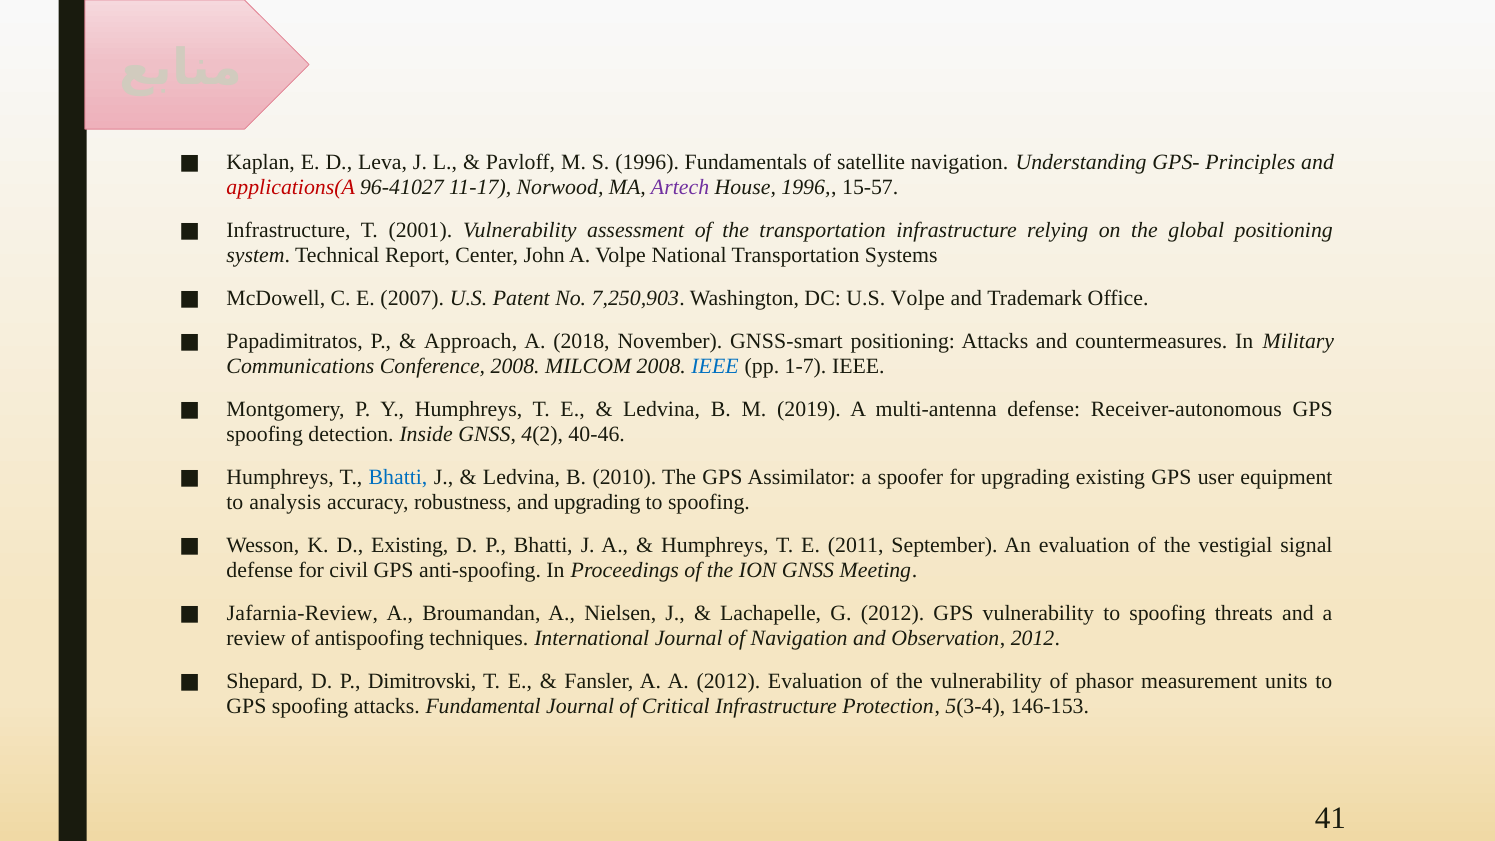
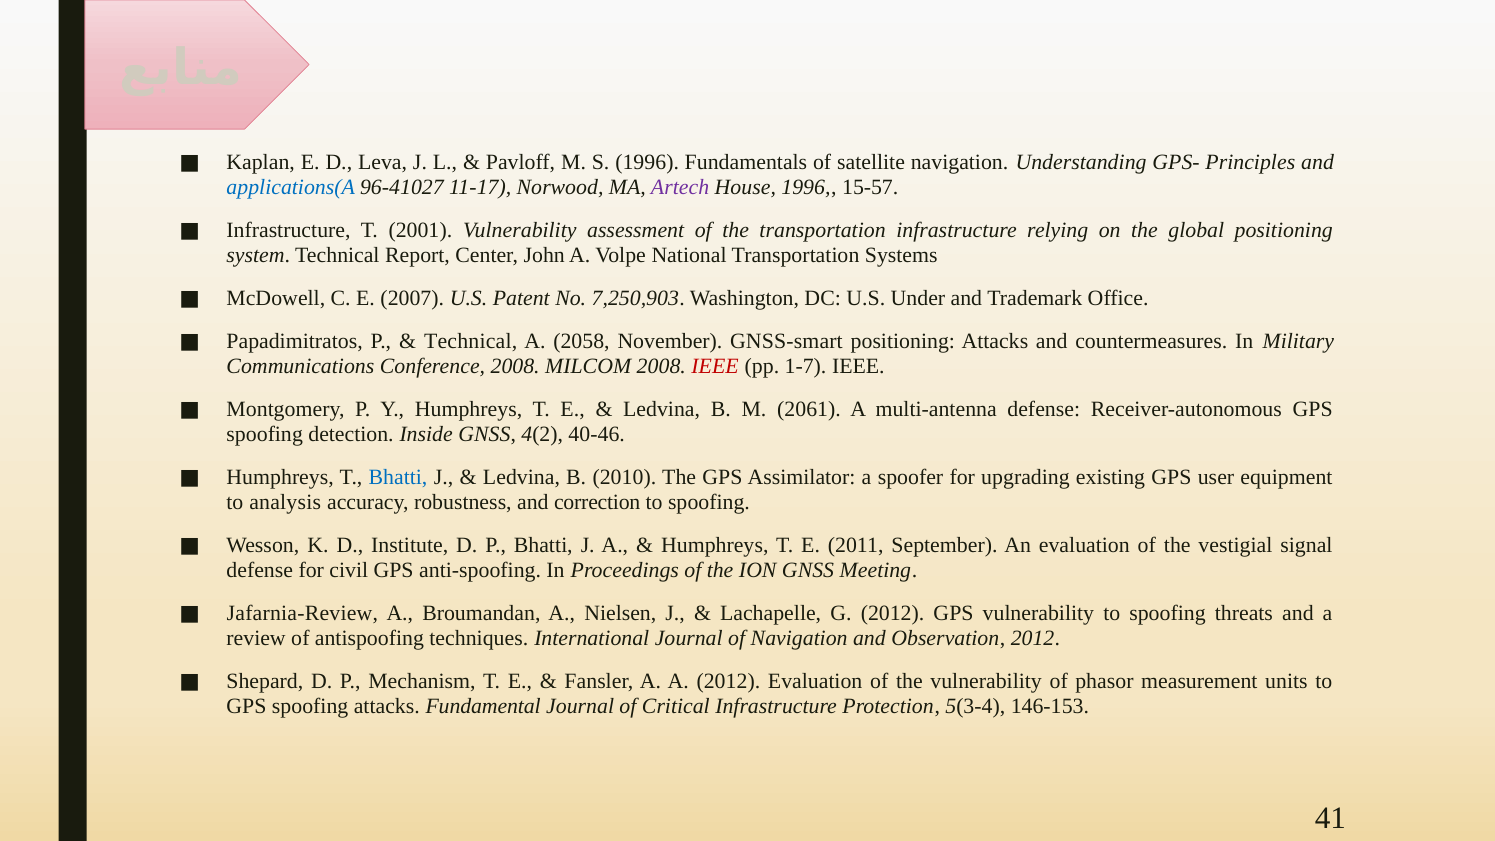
applications(A colour: red -> blue (291, 187)
U.S Volpe: Volpe -> Under (918, 298)
Approach: Approach -> Technical (471, 342)
2018: 2018 -> 2058 (581, 342)
IEEE colour: blue -> red (715, 366)
2019: 2019 -> 2061 (809, 410)
and upgrading: upgrading -> correction (597, 502)
D Existing: Existing -> Institute (410, 545)
Dimitrovski: Dimitrovski -> Mechanism (422, 681)
